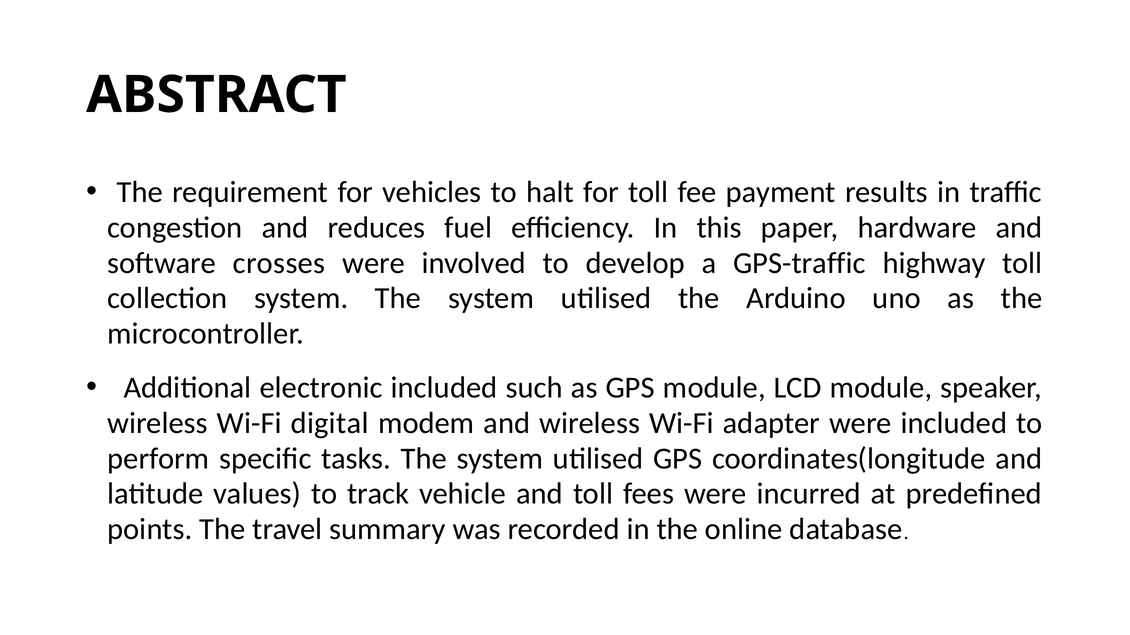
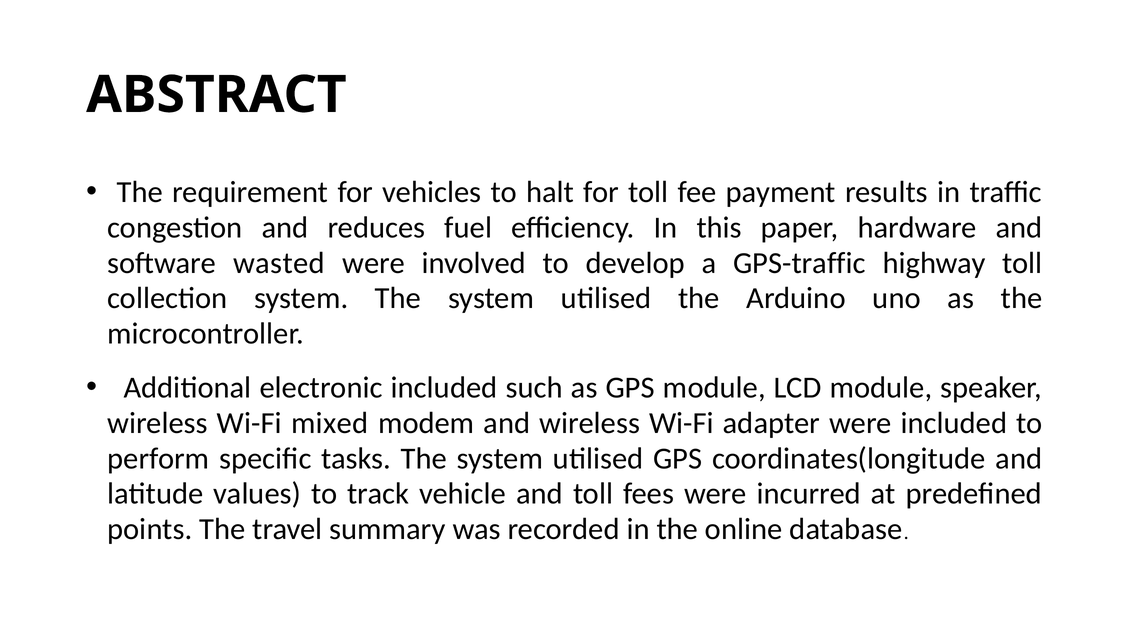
crosses: crosses -> wasted (279, 263)
digital: digital -> mixed (330, 424)
